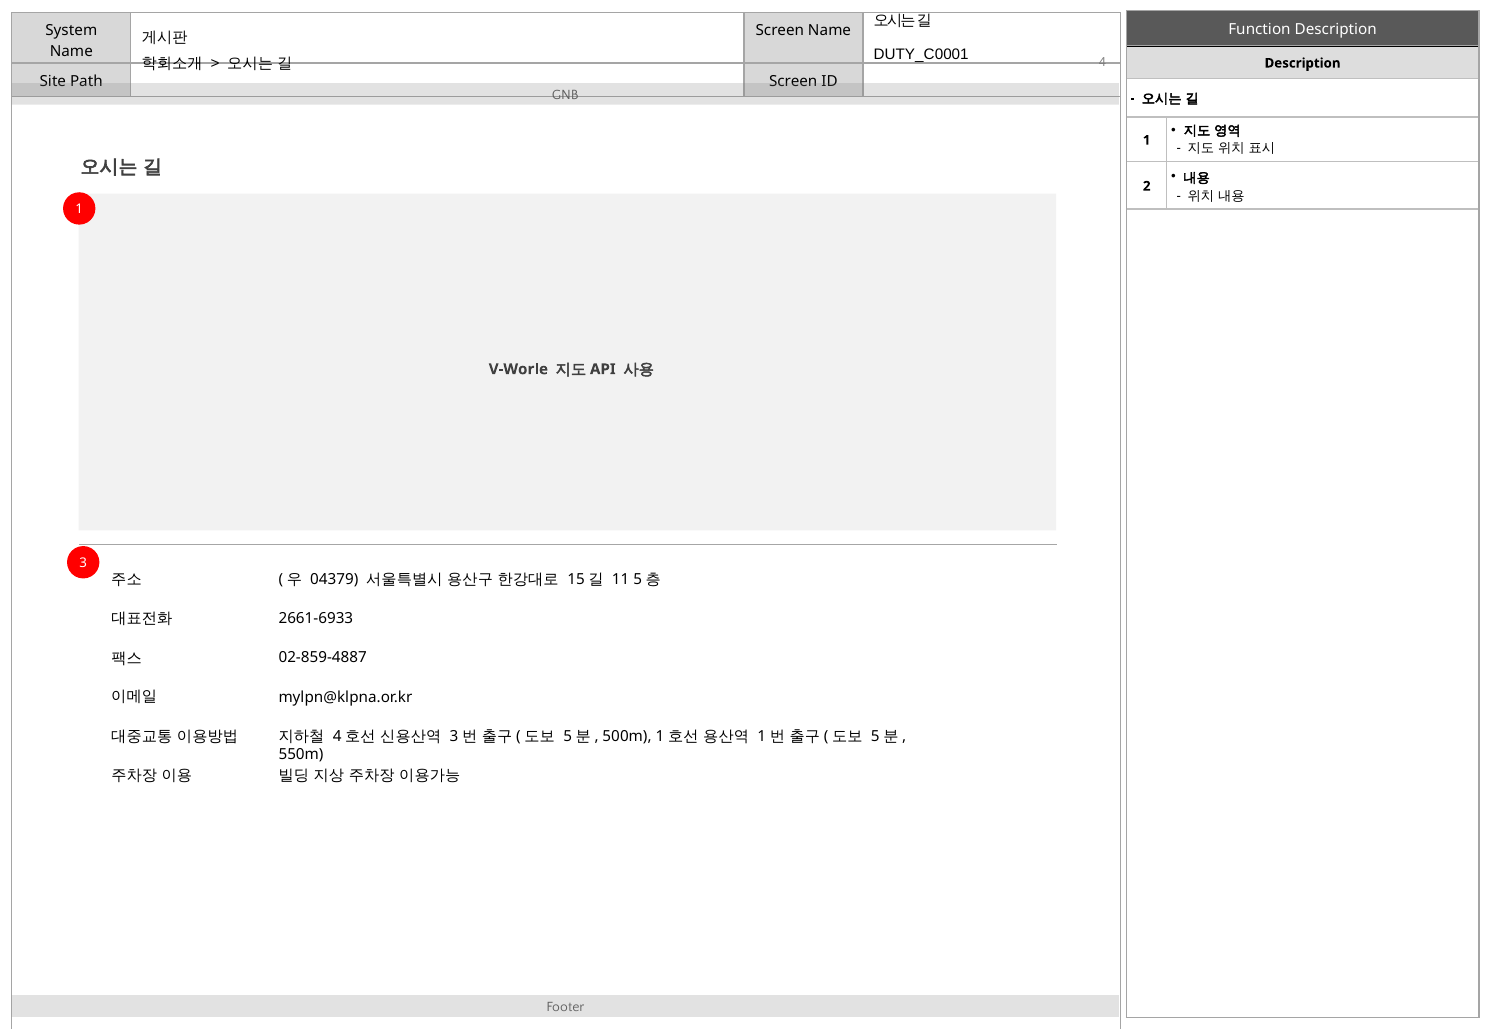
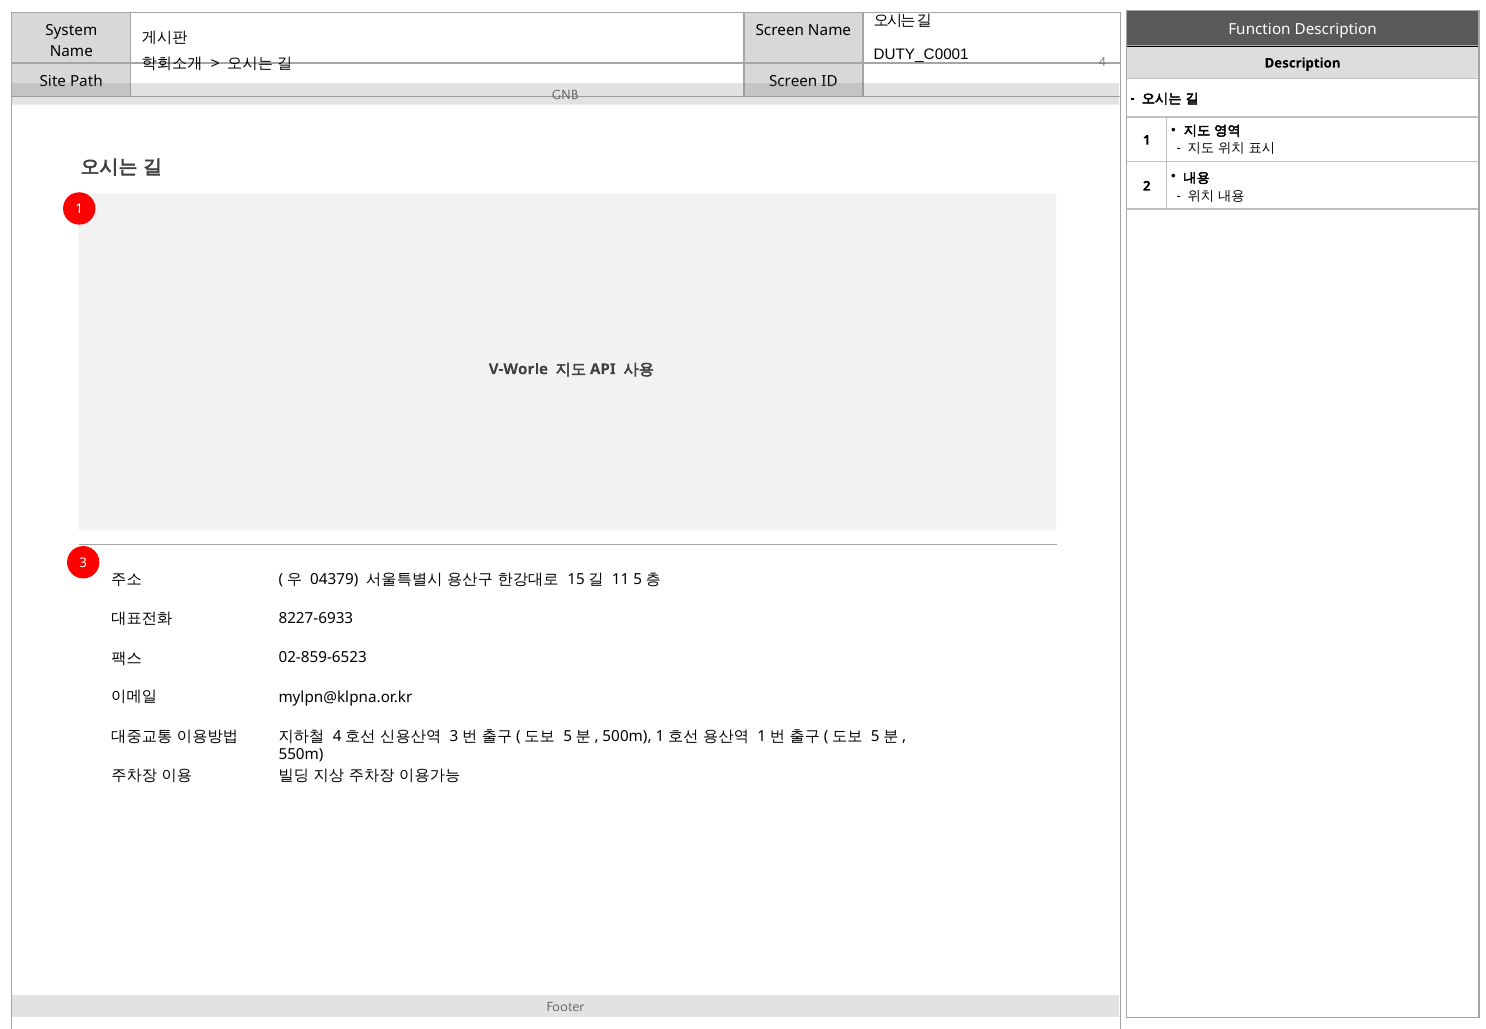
2661-6933: 2661-6933 -> 8227-6933 (316, 618)
02-859-4887: 02-859-4887 -> 02-859-6523 (323, 658)
